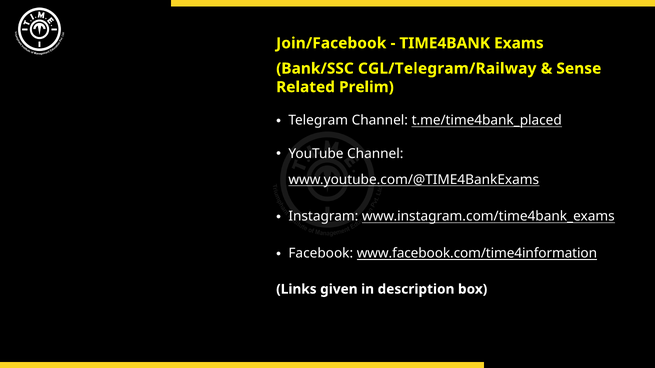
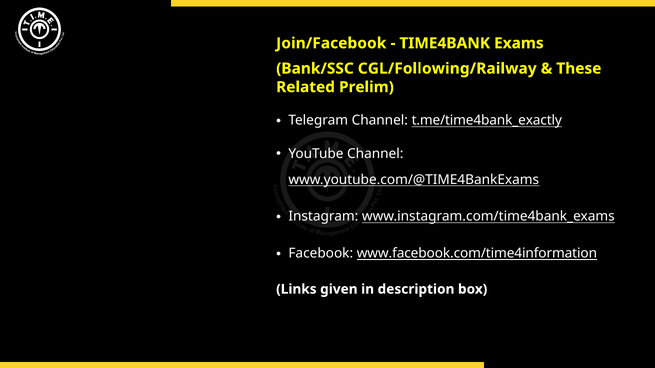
CGL/Telegram/Railway: CGL/Telegram/Railway -> CGL/Following/Railway (447, 69)
Sense: Sense -> These (579, 69)
t.me/time4bank_placed: t.me/time4bank_placed -> t.me/time4bank_exactly (487, 121)
